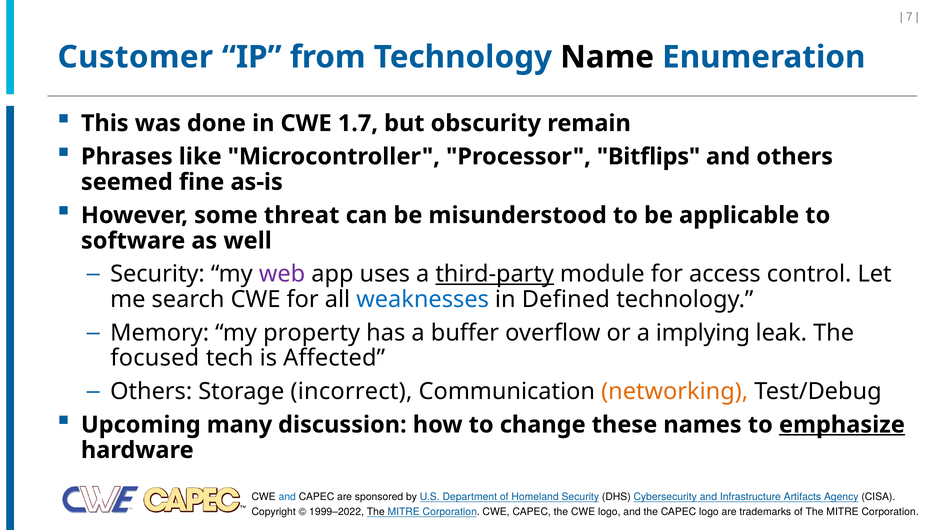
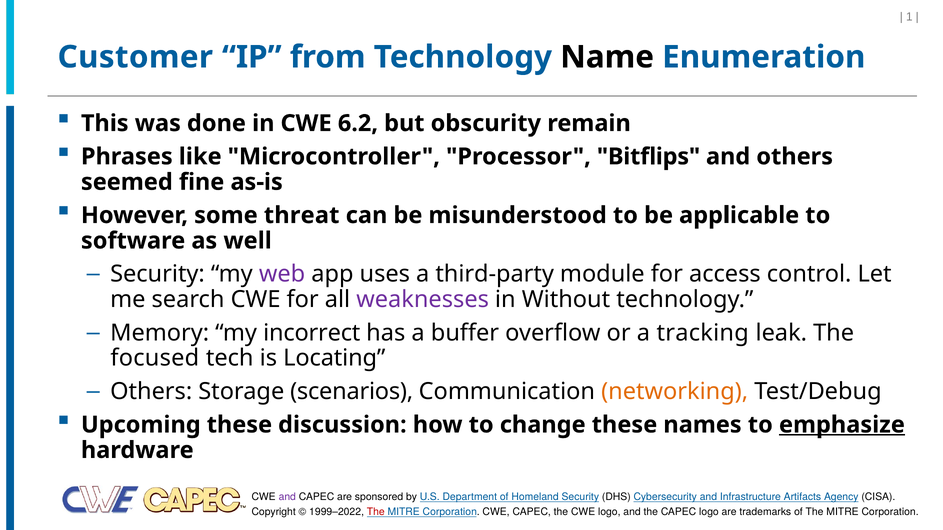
7: 7 -> 1 (909, 17)
1.7: 1.7 -> 6.2 (358, 123)
third-party underline: present -> none (495, 274)
weaknesses colour: blue -> purple (423, 300)
Defined: Defined -> Without (566, 300)
property: property -> incorrect (312, 333)
implying: implying -> tracking (703, 333)
Affected: Affected -> Locating (334, 359)
incorrect: incorrect -> scenarios (352, 392)
Upcoming many: many -> these (239, 425)
and colour: blue -> purple (287, 497)
The colour: black -> red (376, 512)
